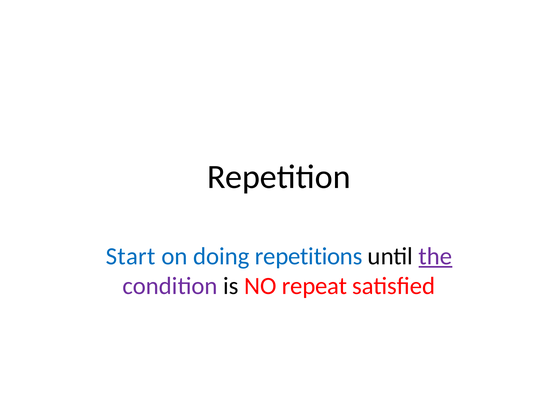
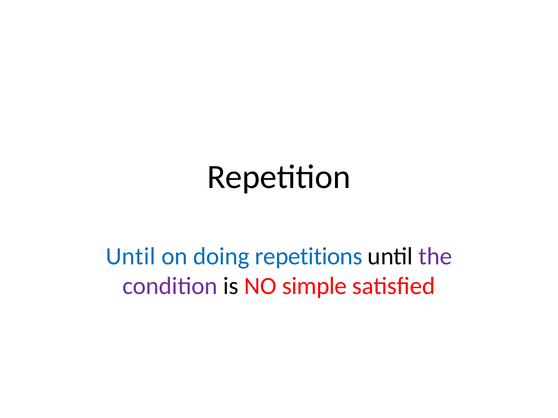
Start: Start -> Until (131, 257)
the underline: present -> none (435, 257)
repeat: repeat -> simple (314, 286)
